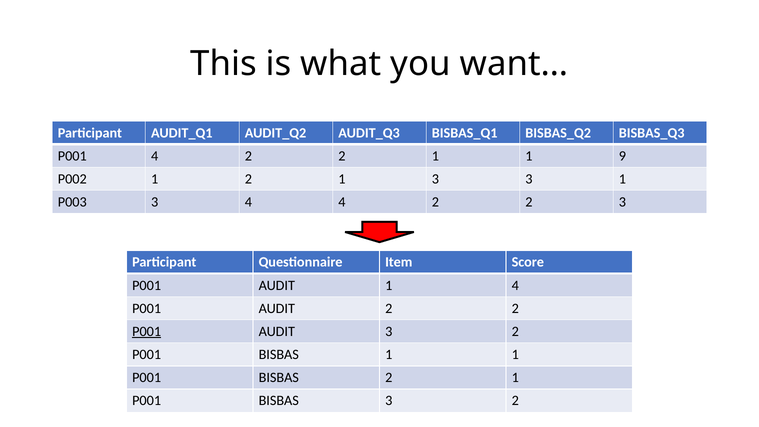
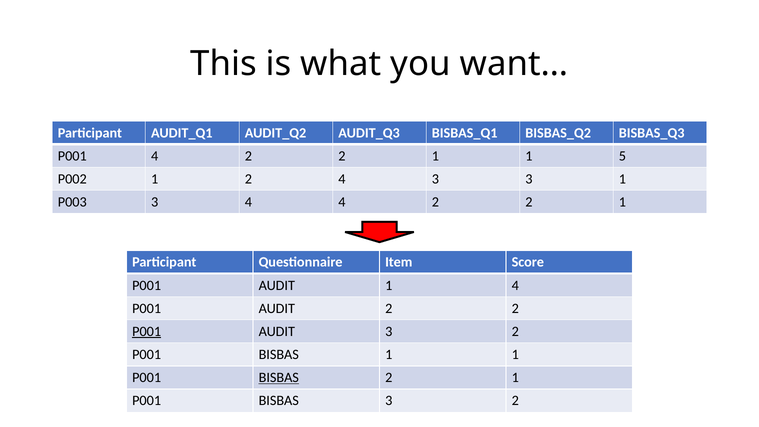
9: 9 -> 5 (622, 156)
1 2 1: 1 -> 4 (342, 179)
3: 3 -> 1 (622, 202)
BISBAS underline: none -> present (279, 378)
